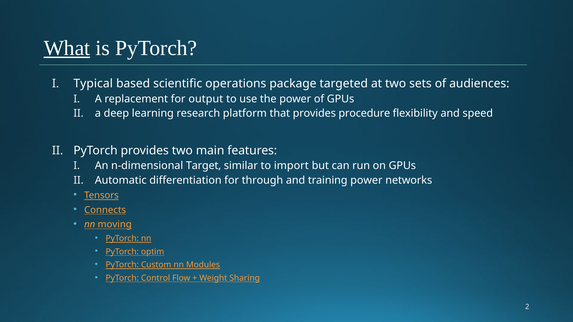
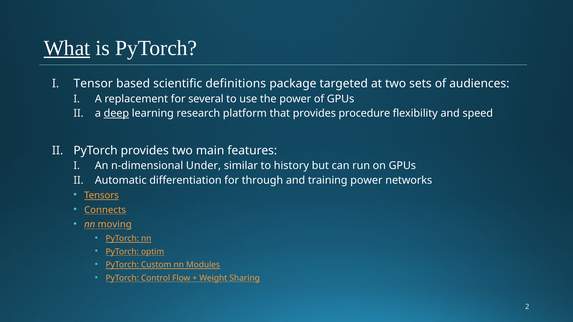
Typical: Typical -> Tensor (93, 84)
operations: operations -> definitions (236, 84)
output: output -> several (206, 99)
deep underline: none -> present (116, 114)
Target: Target -> Under (203, 166)
import: import -> history (291, 166)
